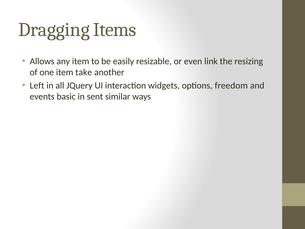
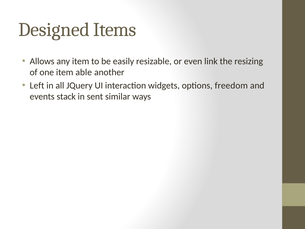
Dragging: Dragging -> Designed (54, 30)
take: take -> able (84, 72)
basic: basic -> stack (66, 97)
